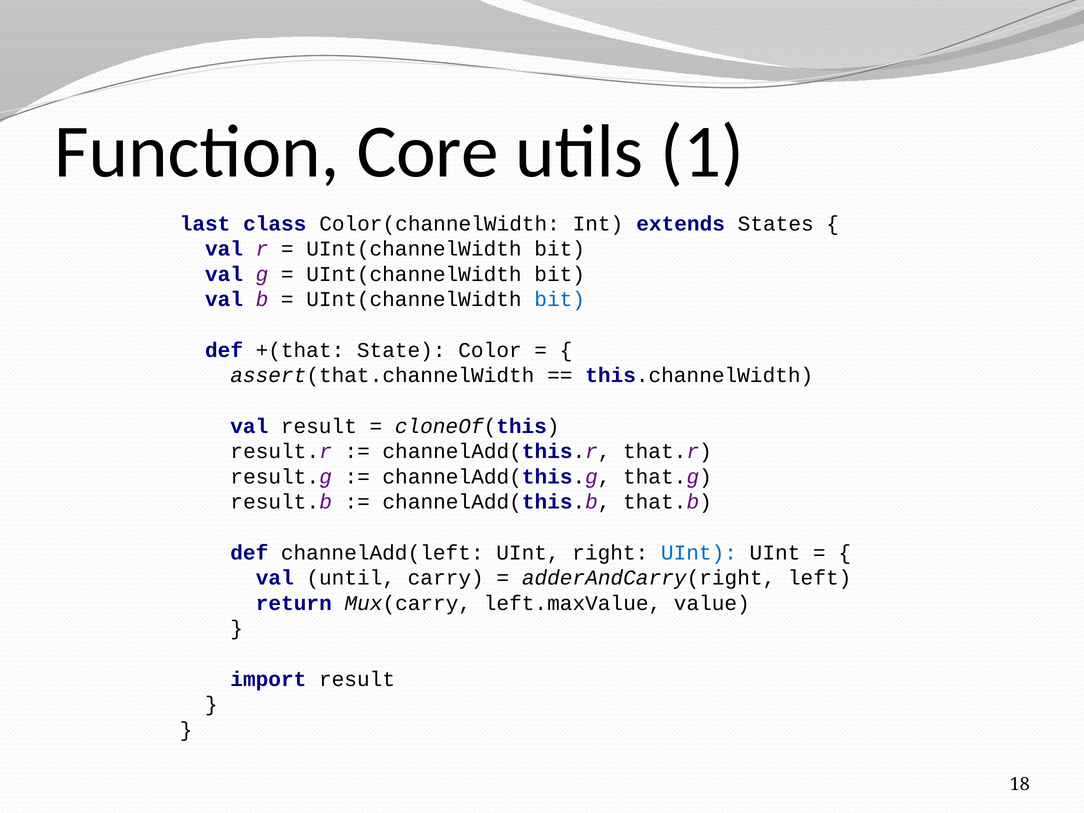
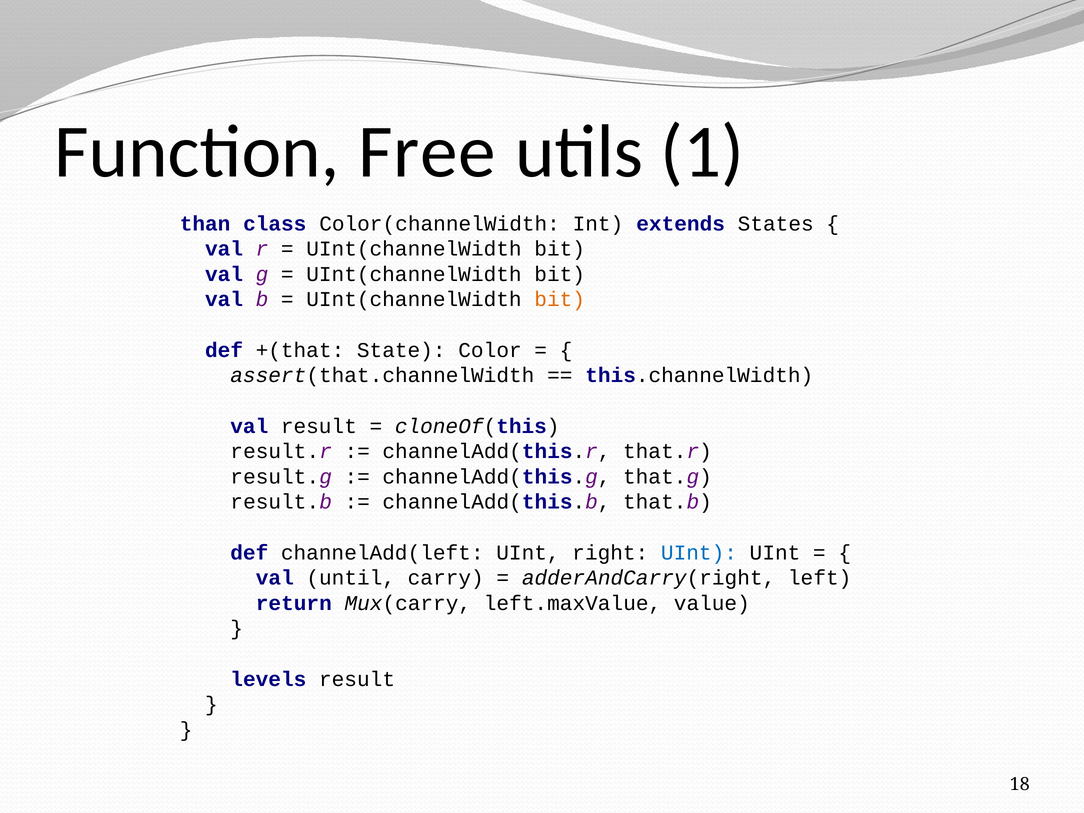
Core: Core -> Free (427, 152)
last: last -> than (205, 224)
bit colour: blue -> orange (560, 300)
import: import -> levels (268, 679)
